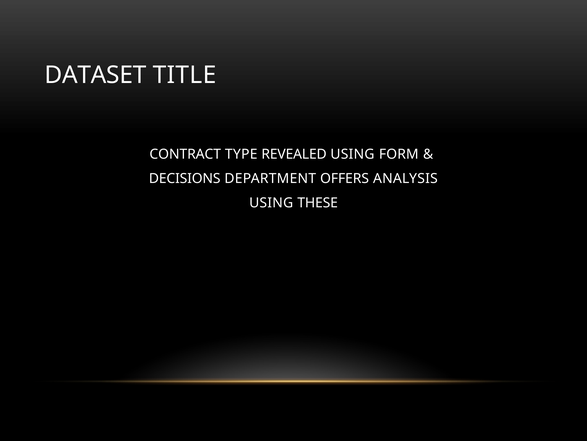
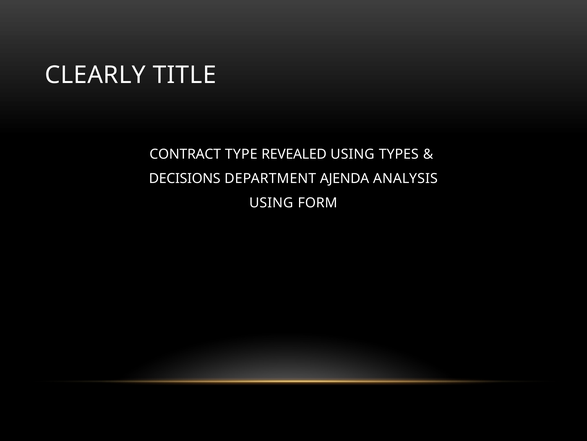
DATASET: DATASET -> CLEARLY (95, 75)
FORM: FORM -> TYPES (399, 154)
OFFERS: OFFERS -> AJENDA (345, 178)
THESE: THESE -> FORM (318, 203)
